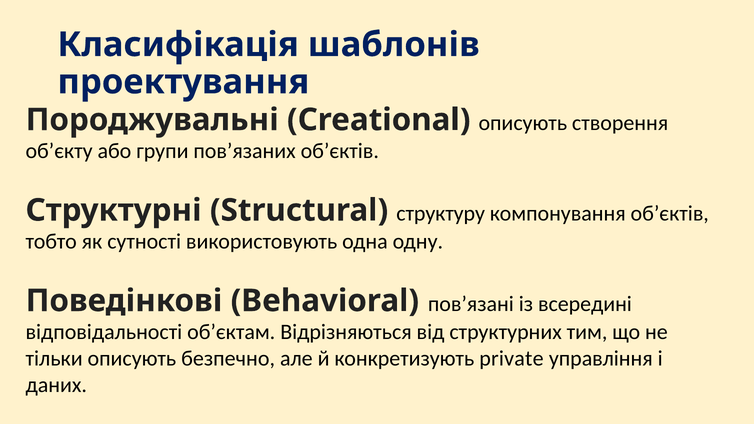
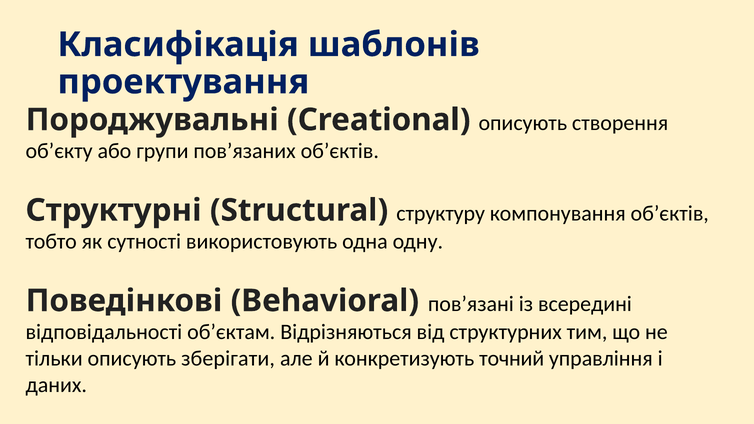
безпечно: безпечно -> зберігати (228, 359)
private: private -> точний (512, 359)
